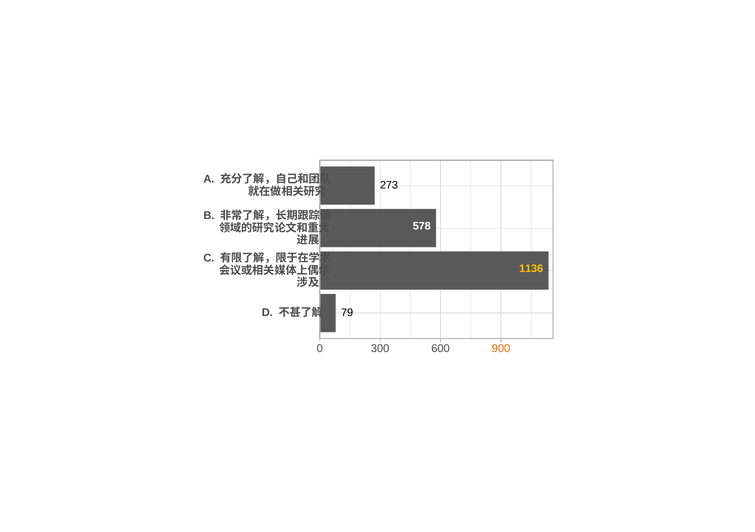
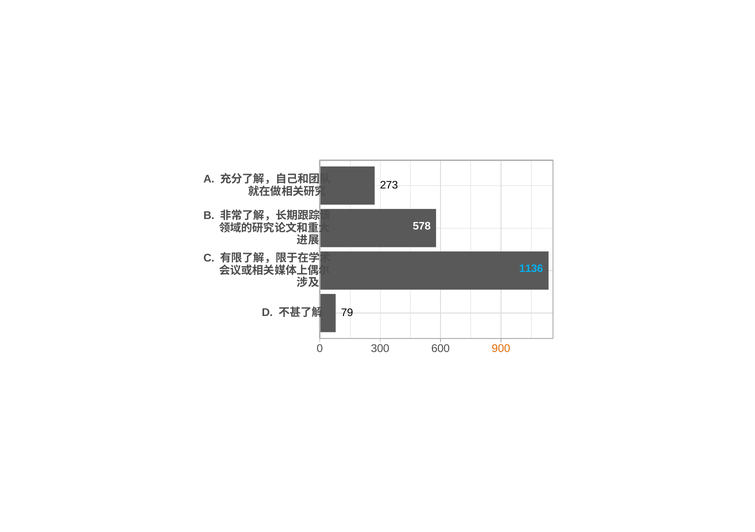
1136 colour: yellow -> light blue (531, 269)
